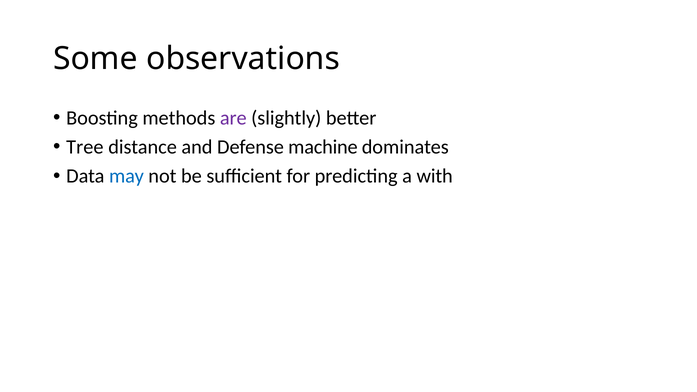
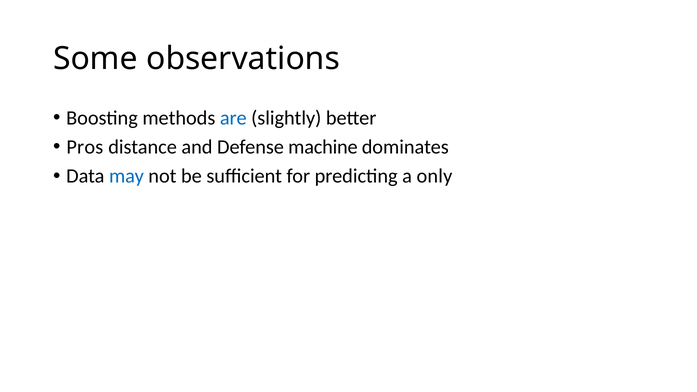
are colour: purple -> blue (233, 118)
Tree: Tree -> Pros (85, 147)
with: with -> only (434, 176)
